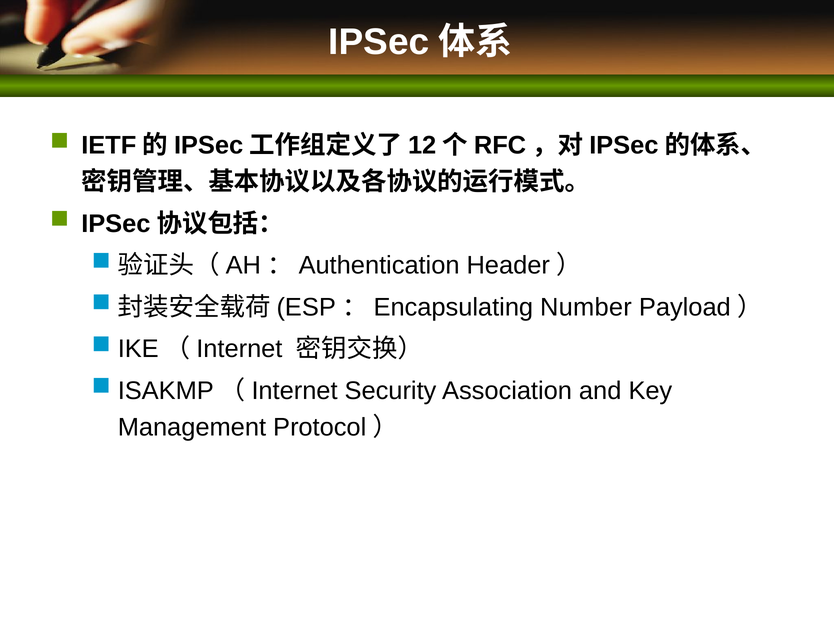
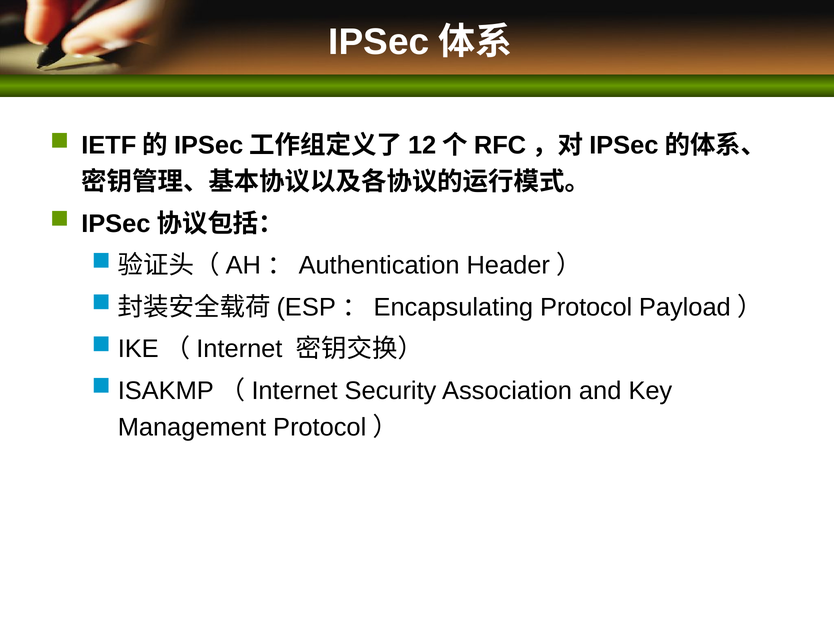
Number: Number -> Protocol (586, 307)
